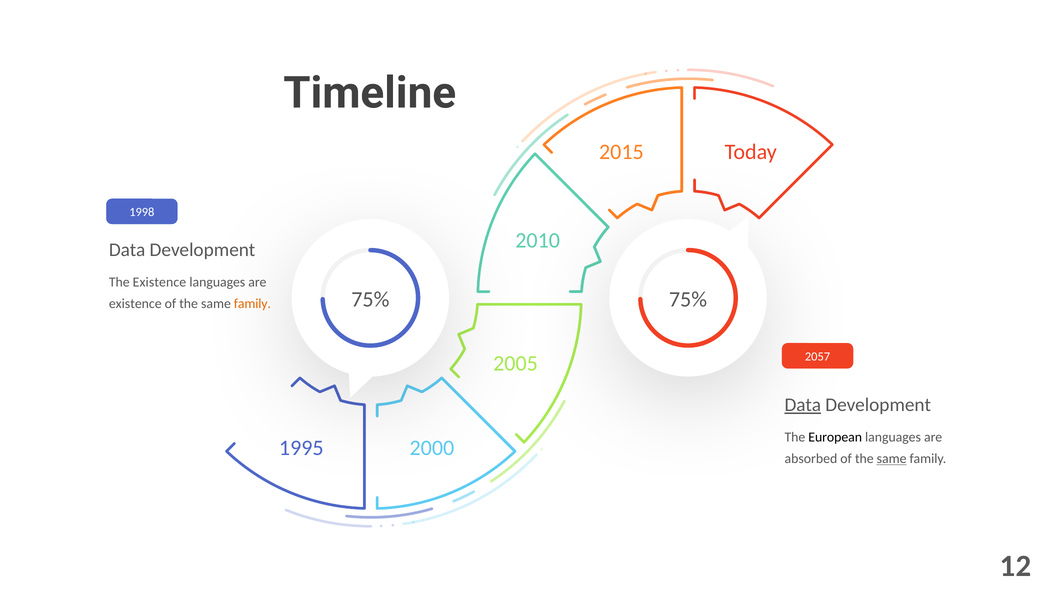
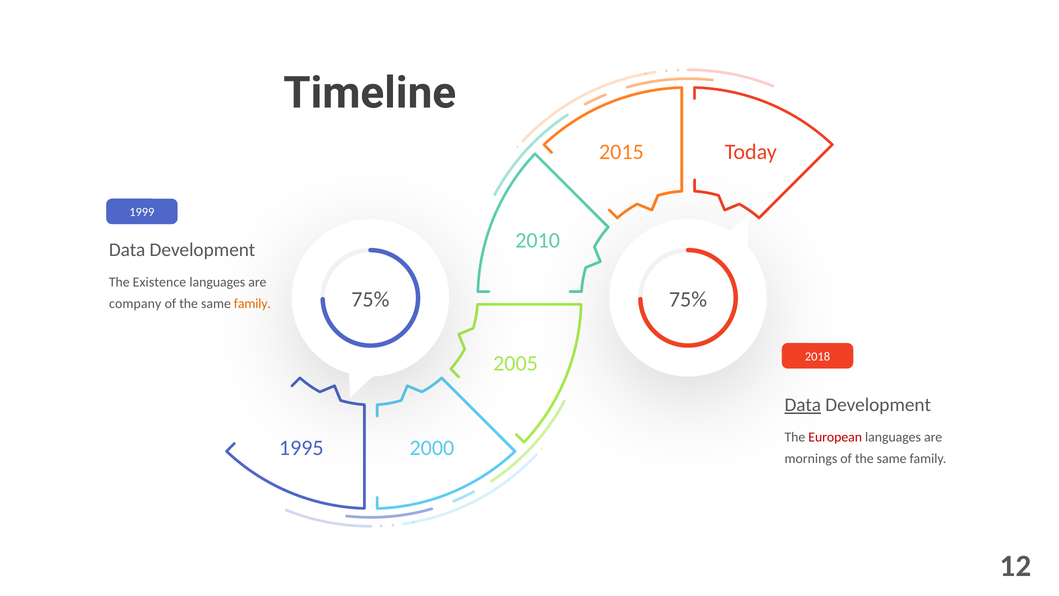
1998: 1998 -> 1999 (142, 212)
existence: existence -> company (135, 304)
2057: 2057 -> 2018 (818, 356)
European colour: black -> red (835, 437)
absorbed: absorbed -> mornings (811, 459)
same underline: present -> none (892, 459)
